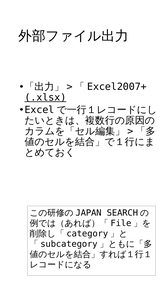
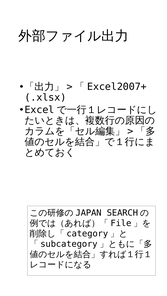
.xlsx underline: present -> none (45, 98)
